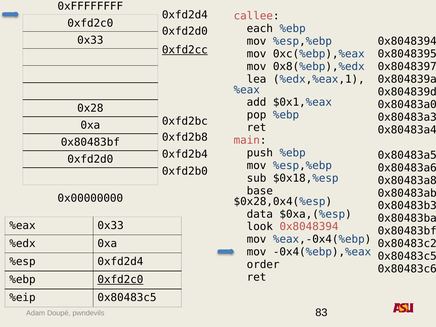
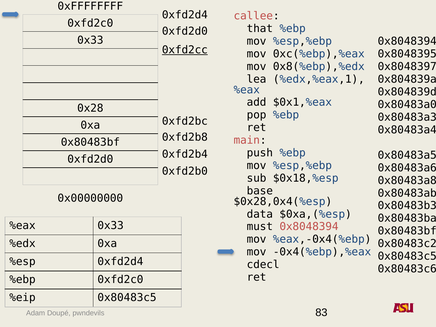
each: each -> that (260, 29)
look: look -> must (260, 227)
order: order -> cdecl (263, 265)
0xfd2c0 underline: present -> none (120, 280)
